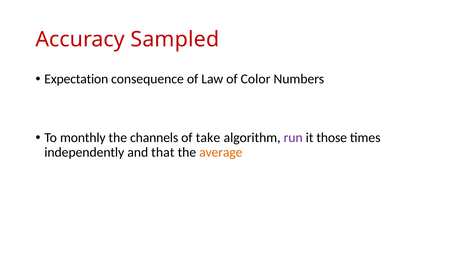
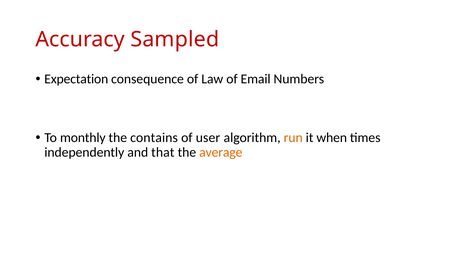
Color: Color -> Email (256, 79)
channels: channels -> contains (154, 138)
take: take -> user (208, 138)
run colour: purple -> orange (293, 138)
those: those -> when (332, 138)
